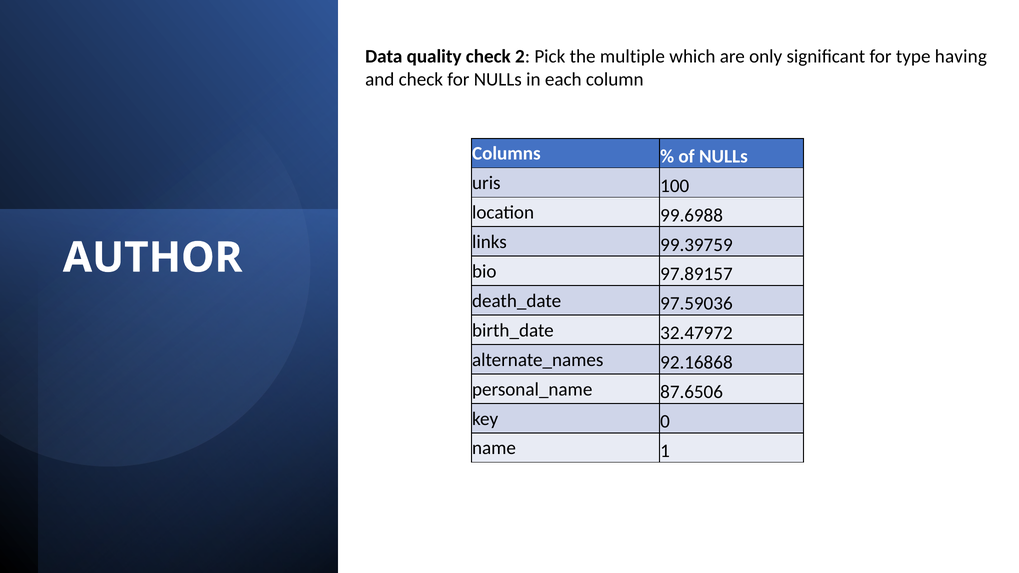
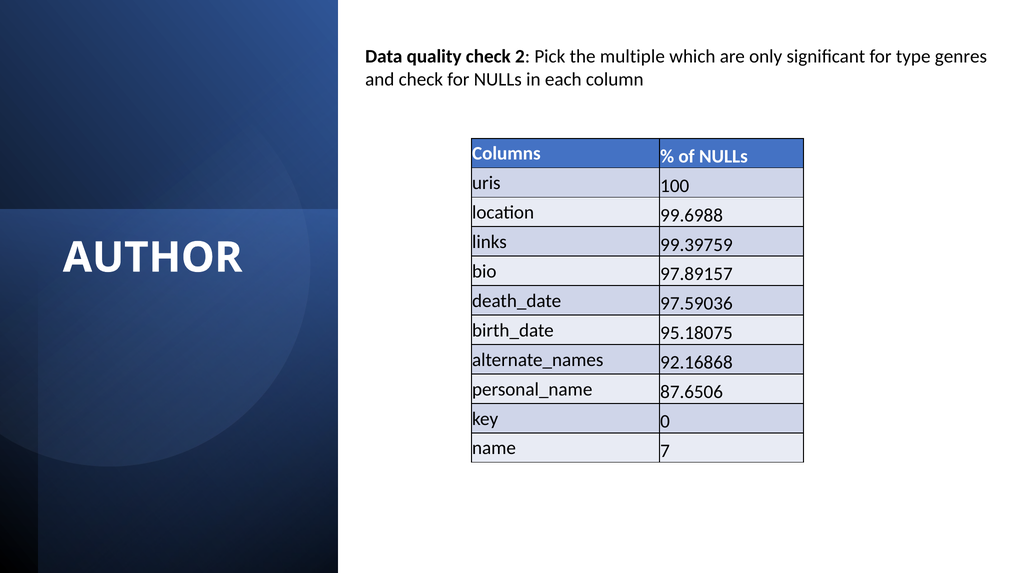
having: having -> genres (961, 57)
32.47972: 32.47972 -> 95.18075 (696, 333)
1: 1 -> 7 (665, 451)
